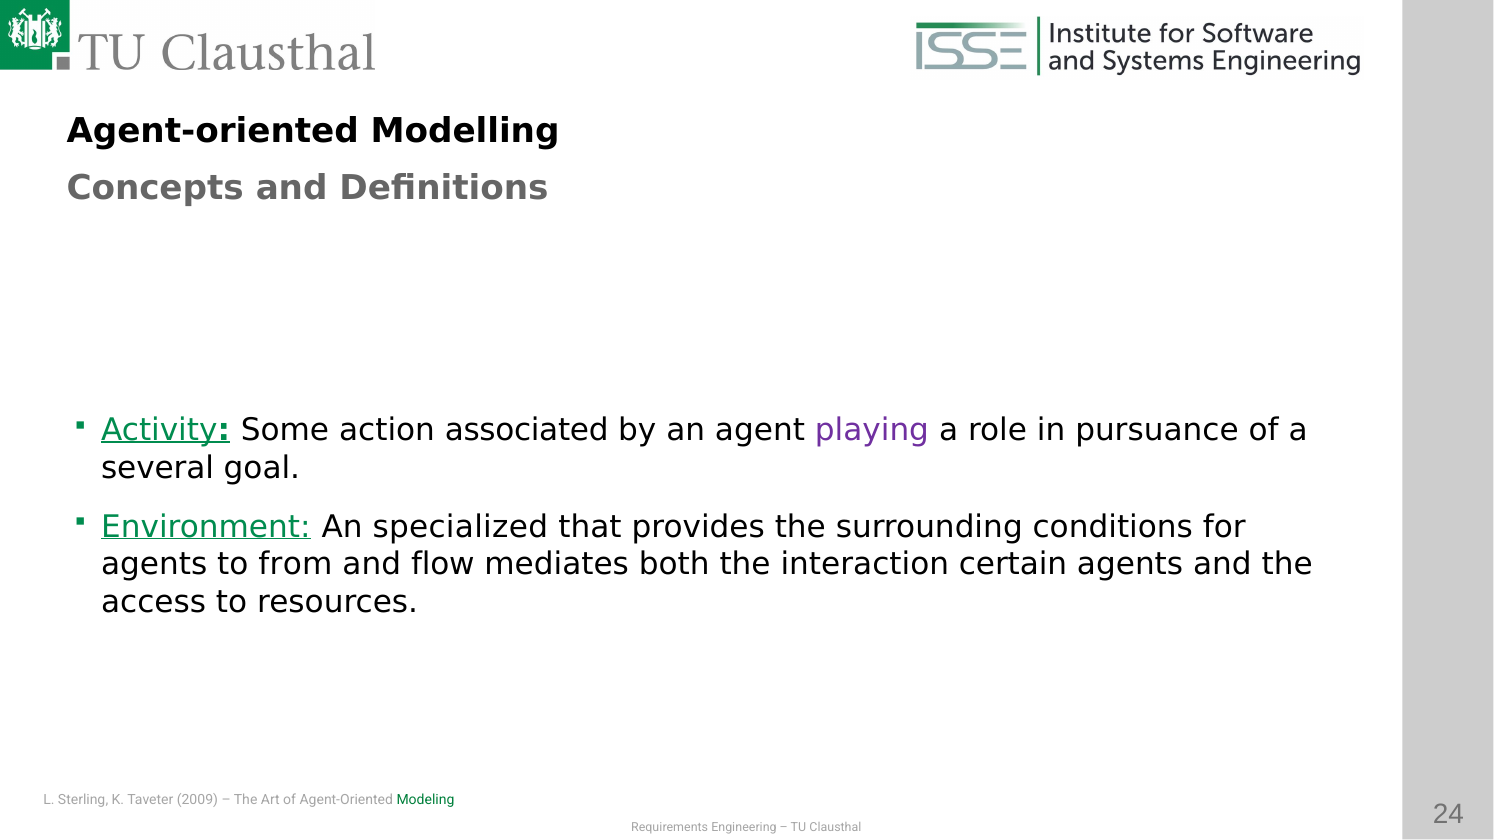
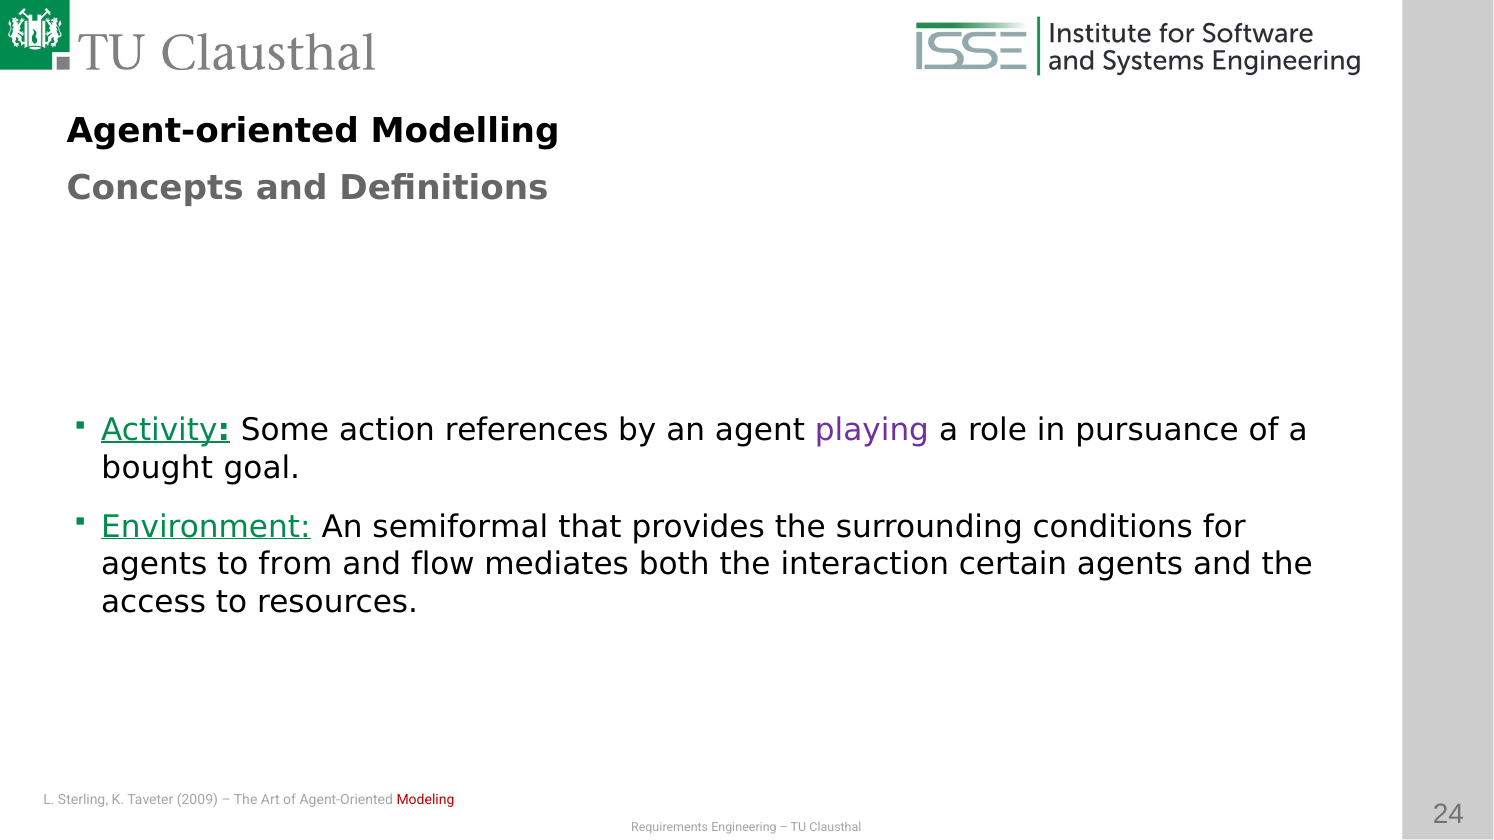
associated: associated -> references (527, 431)
several: several -> bought (157, 468)
specialized: specialized -> semiformal (460, 527)
Modeling colour: green -> red (425, 801)
